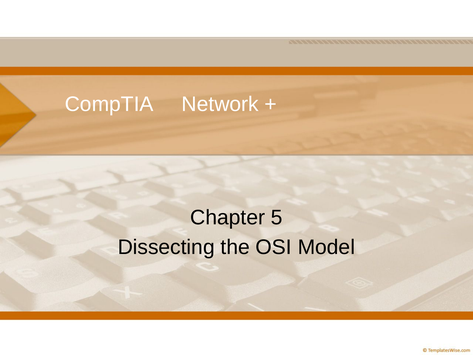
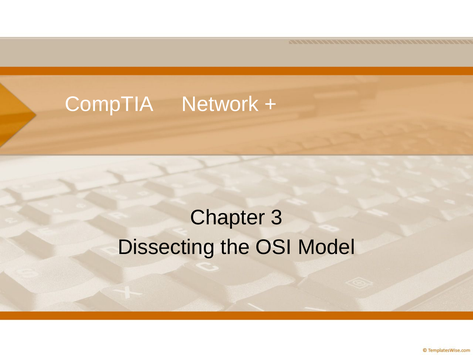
5: 5 -> 3 (277, 217)
